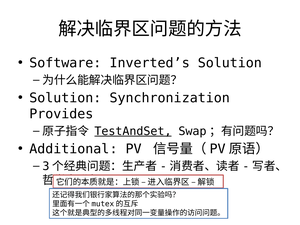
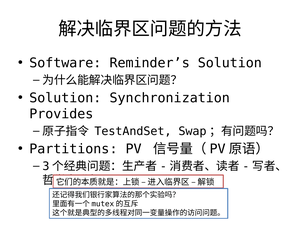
Inverted’s: Inverted’s -> Reminder’s (150, 63)
TestAndSet underline: present -> none (133, 131)
Additional: Additional -> Partitions (73, 149)
